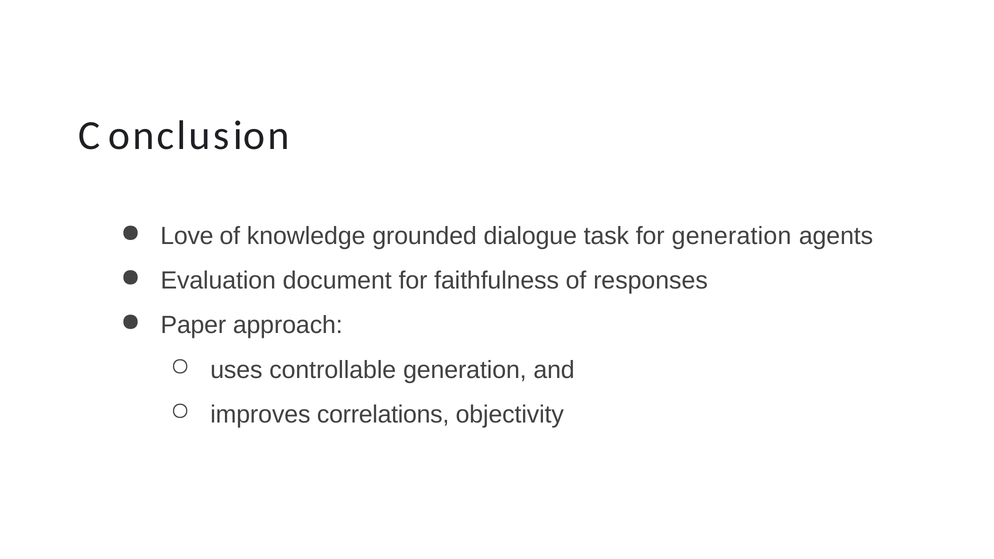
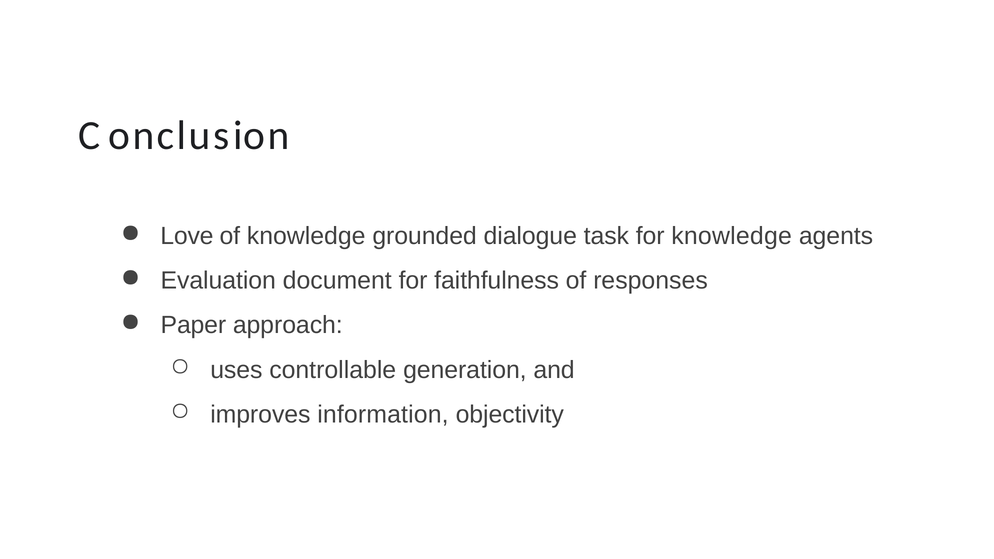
for generation: generation -> knowledge (732, 236)
correlations: correlations -> information (383, 414)
